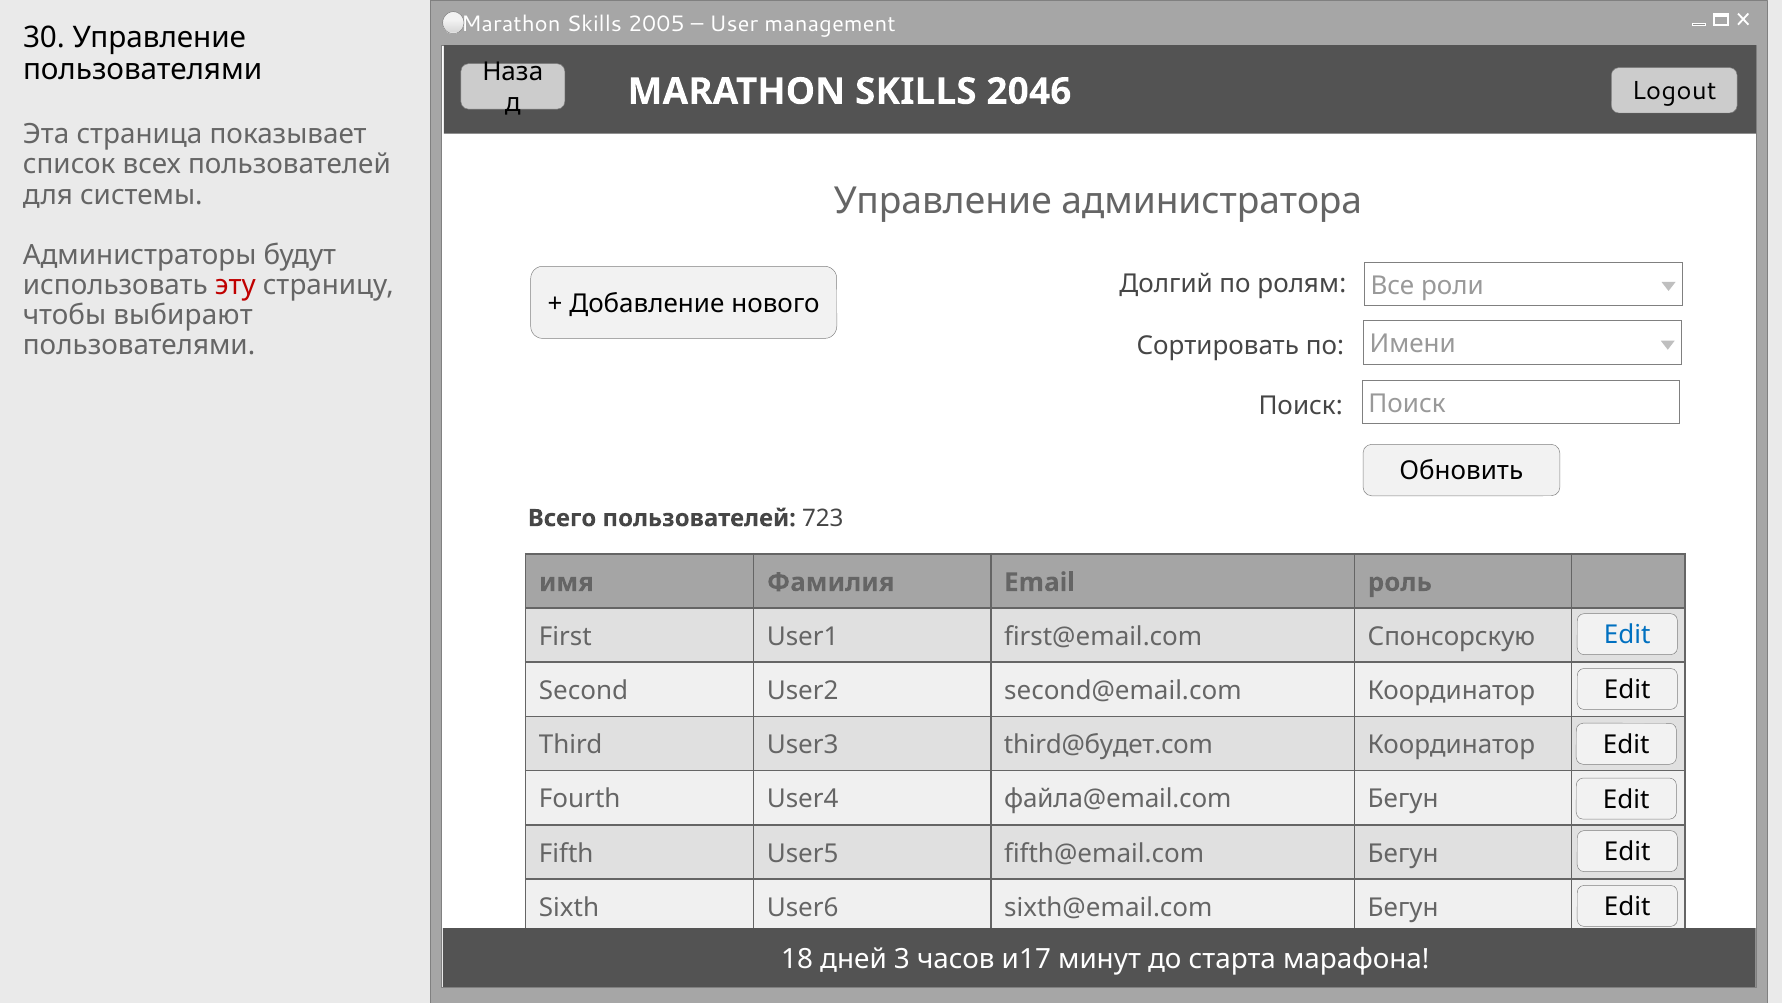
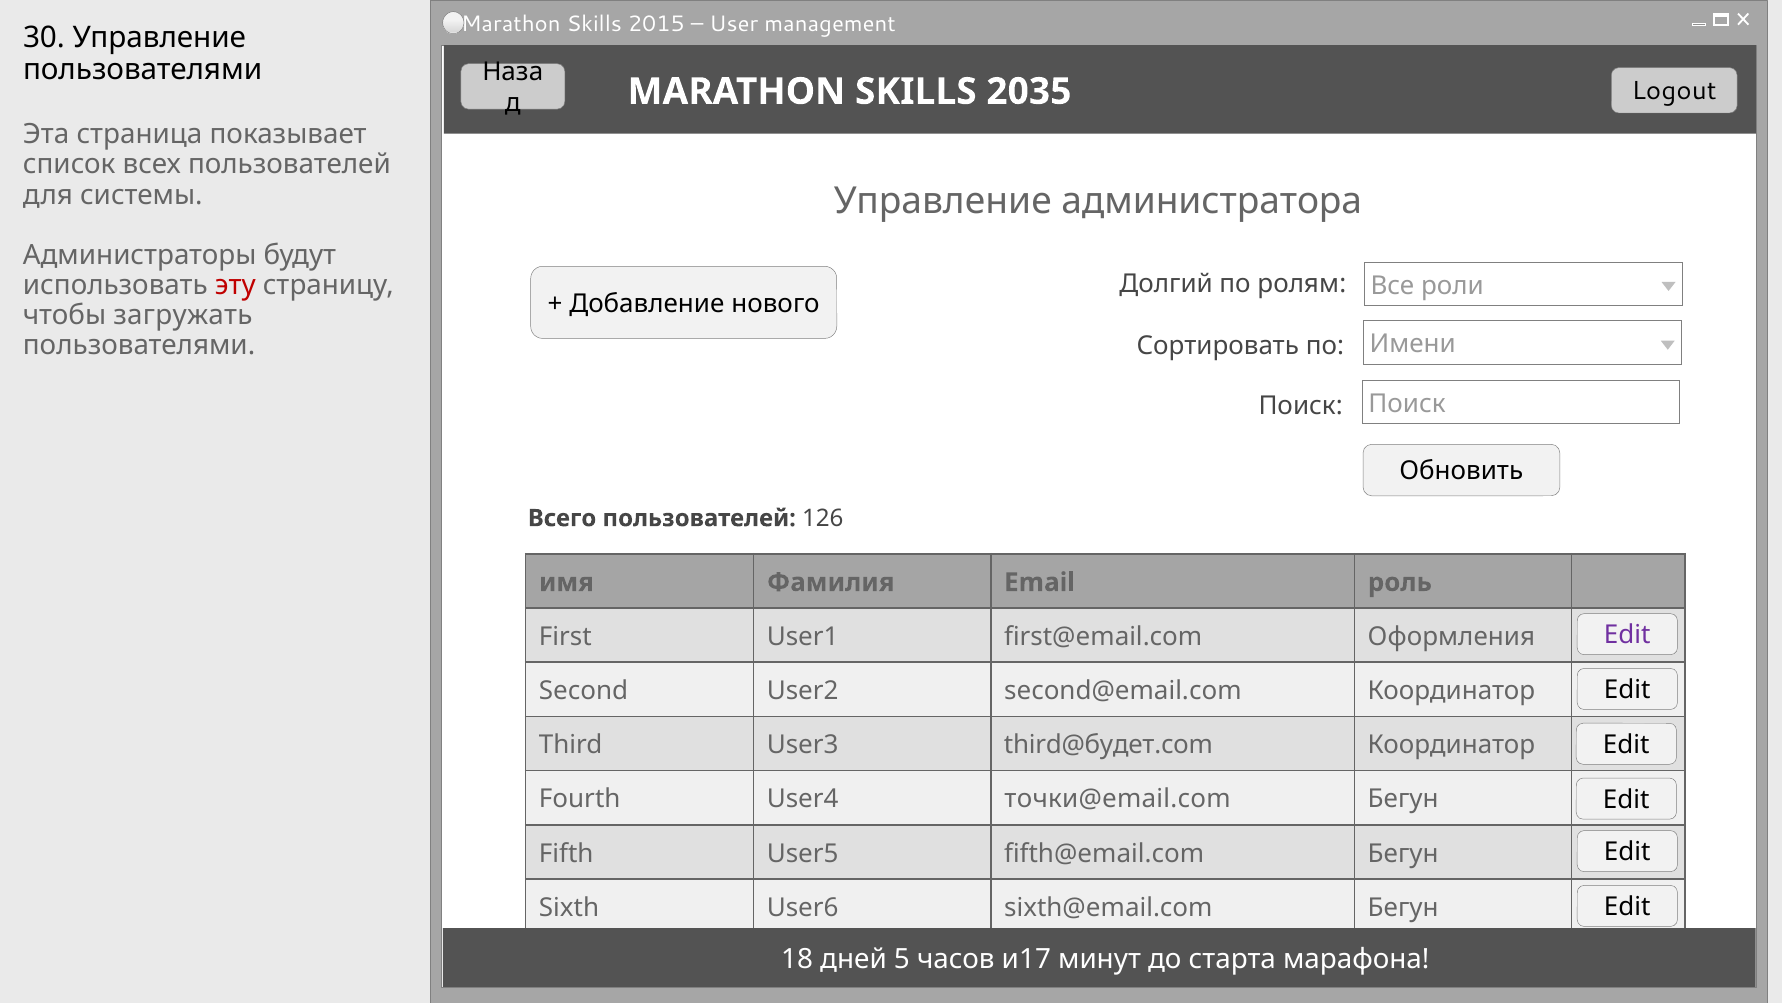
2005: 2005 -> 2015 (656, 24)
2046: 2046 -> 2035 (1029, 92)
выбирают: выбирают -> загружать (183, 315)
723: 723 -> 126 (823, 518)
Edit colour: blue -> purple (1627, 635)
Спонсорскую: Спонсорскую -> Оформления (1451, 636)
файла@email.com: файла@email.com -> точки@email.com (1118, 799)
3: 3 -> 5 (902, 959)
